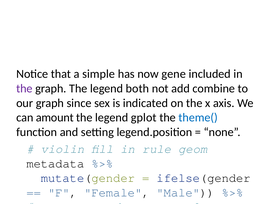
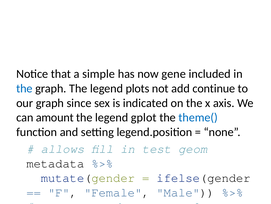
the colour: purple -> blue (24, 88)
both: both -> plots (138, 88)
combine: combine -> continue (214, 88)
violin: violin -> allows (63, 148)
rule: rule -> test (157, 148)
